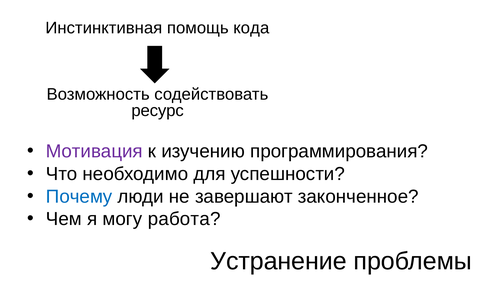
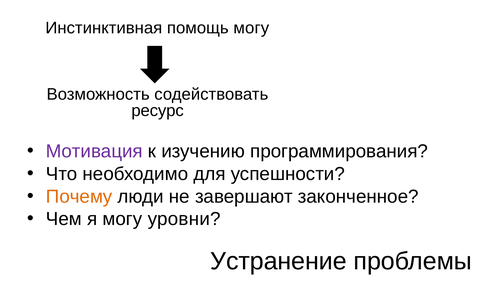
помощь кода: кода -> могу (251, 28)
Почему colour: blue -> orange (79, 197)
работа: работа -> уровни (184, 219)
